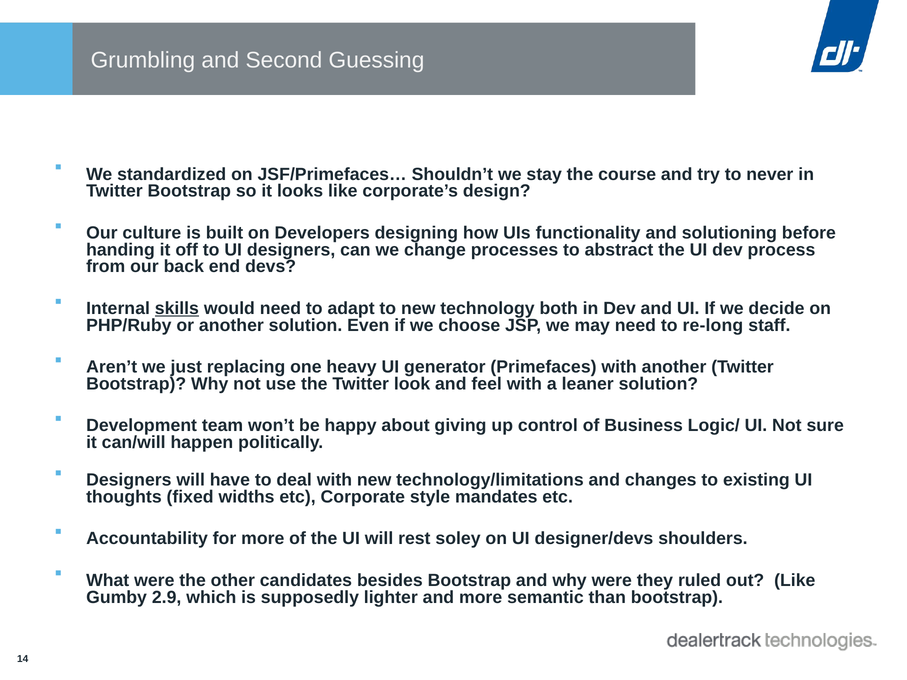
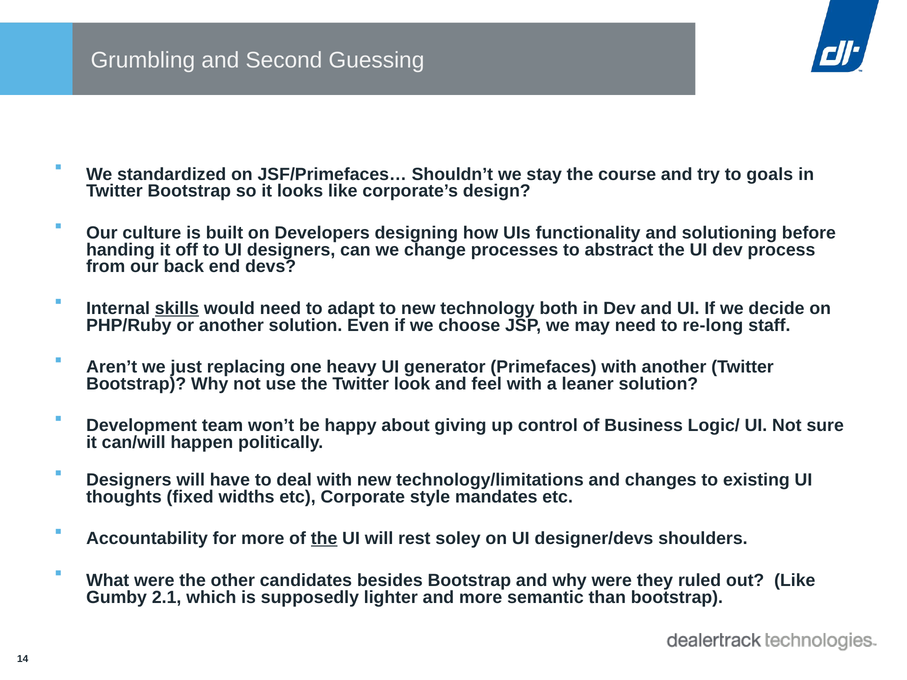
never: never -> goals (770, 174)
the underline: none -> present (324, 539)
2.9: 2.9 -> 2.1 (167, 597)
